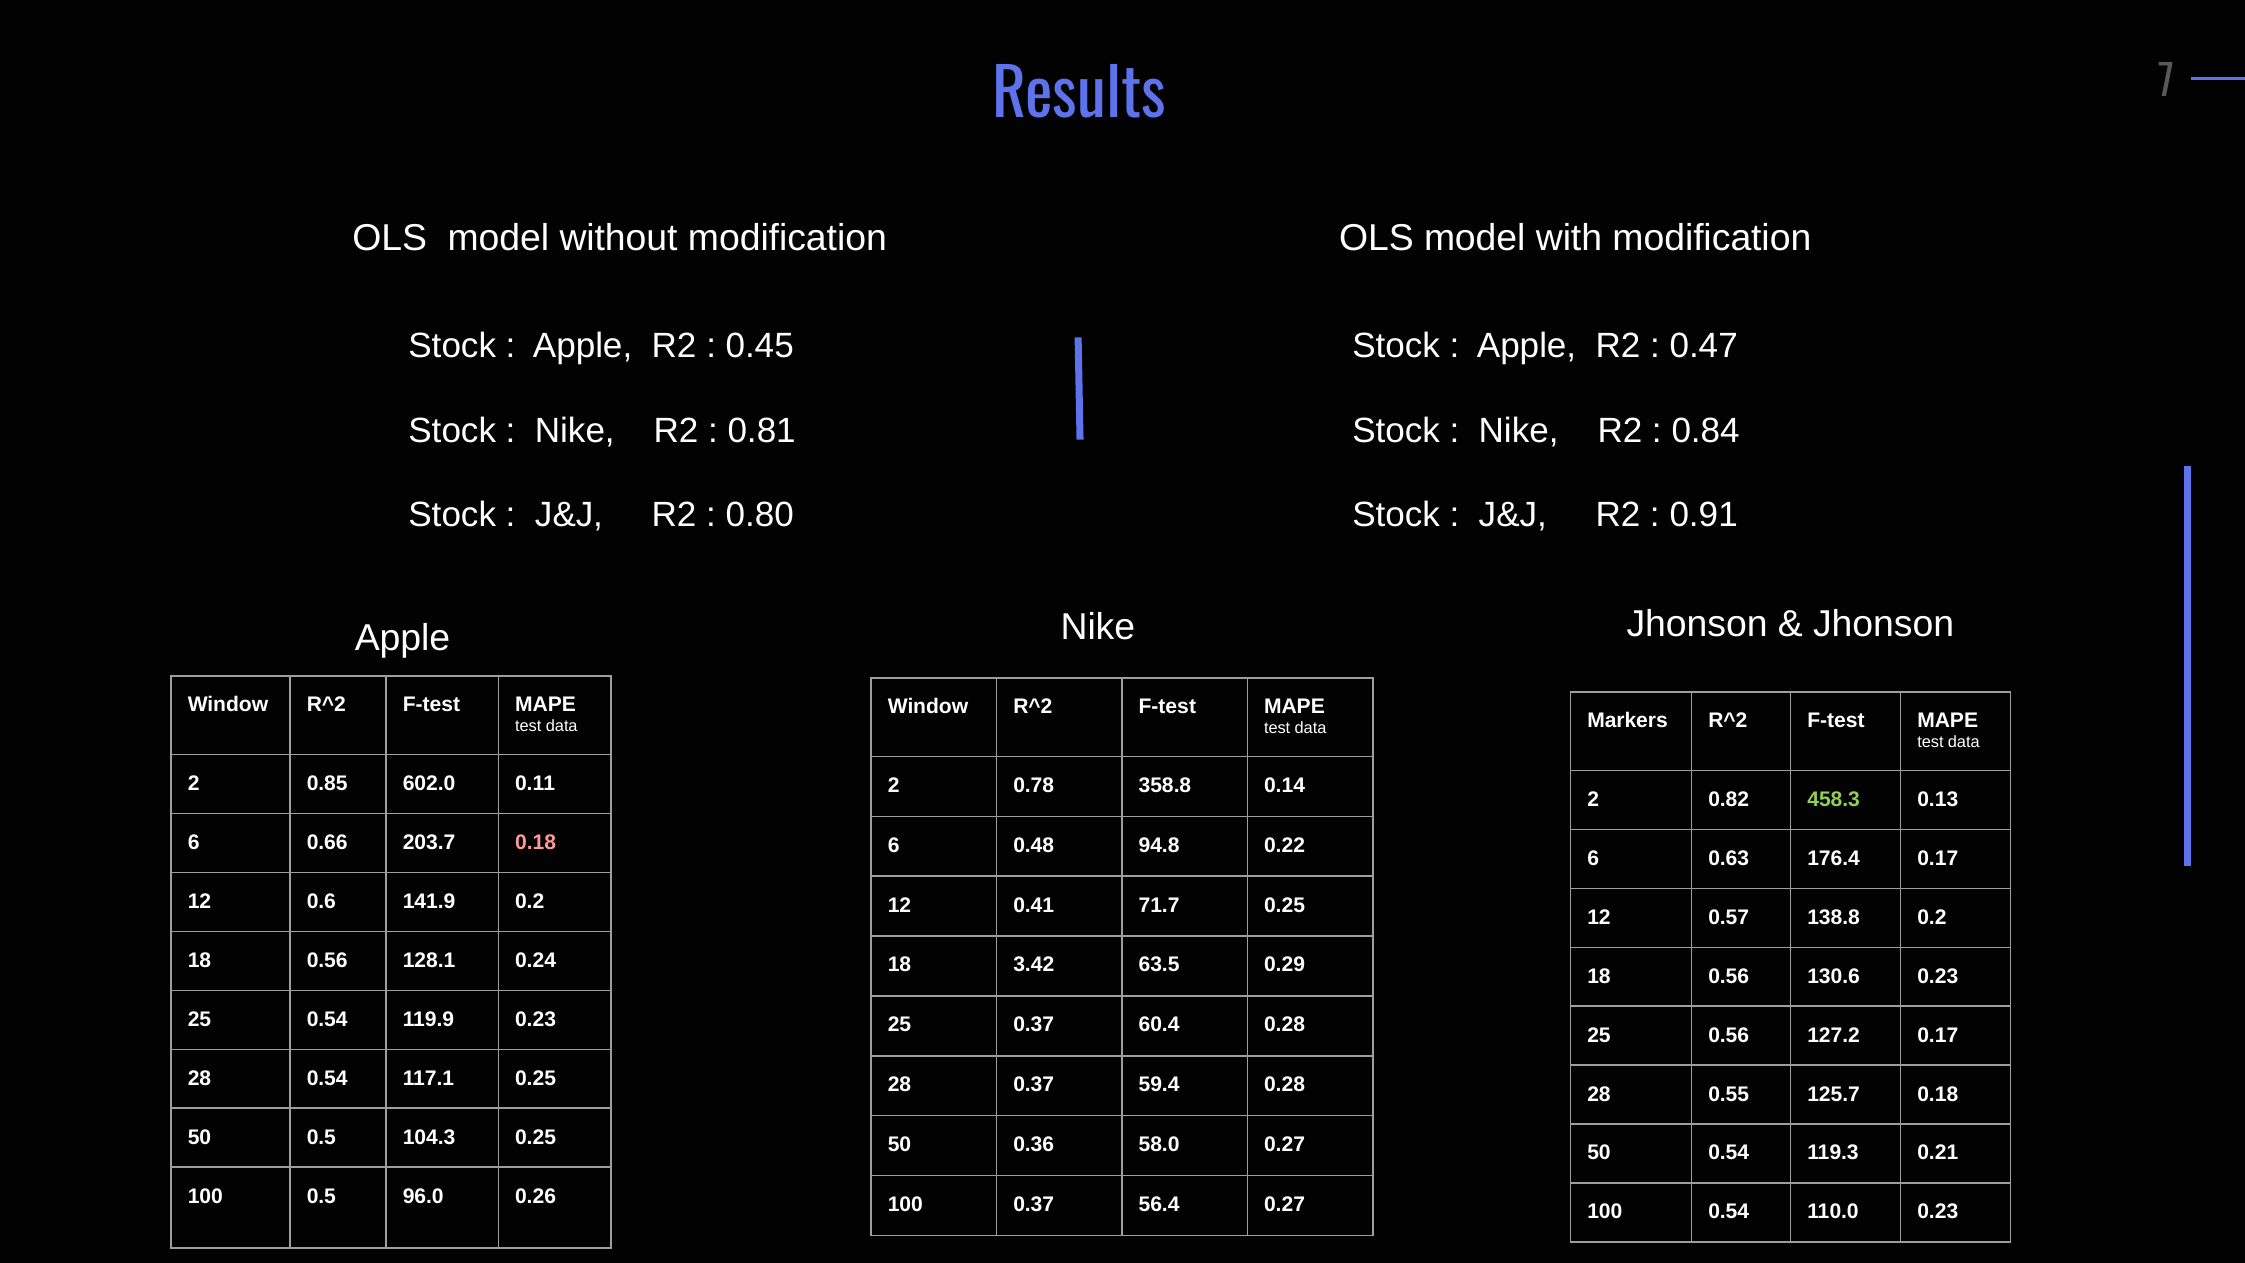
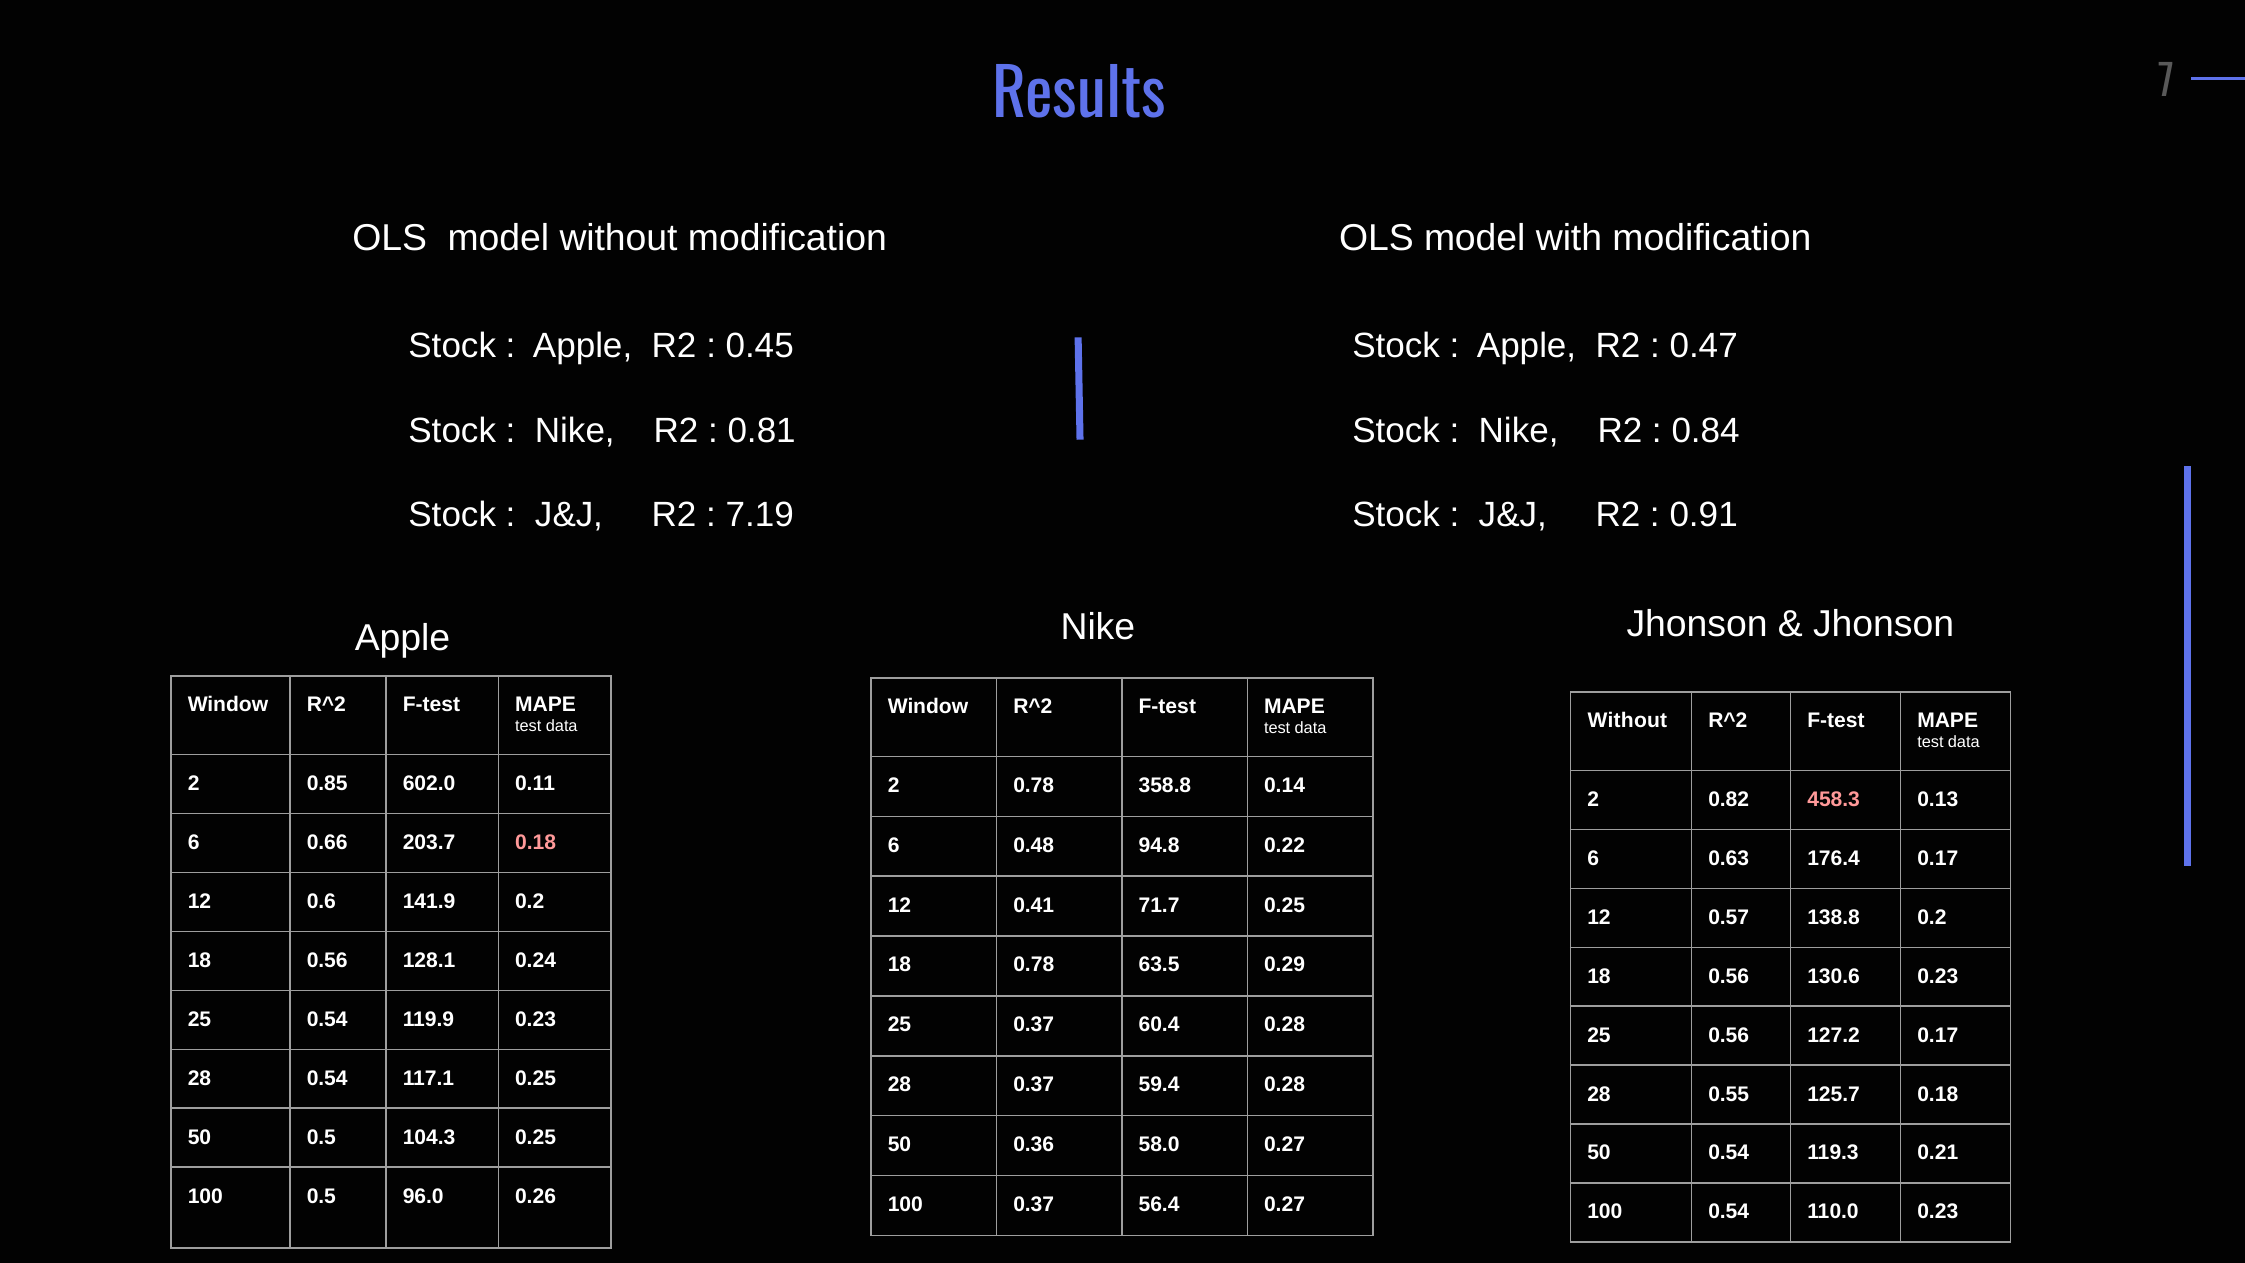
0.80: 0.80 -> 7.19 (760, 515)
Markers: Markers -> Without (1627, 721)
458.3 colour: light green -> pink (1834, 799)
18 3.42: 3.42 -> 0.78 (1034, 965)
